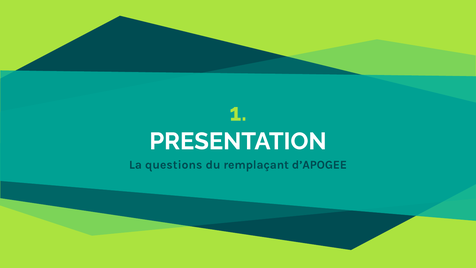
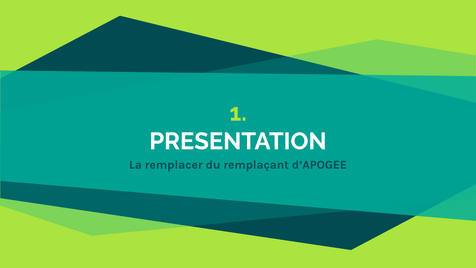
questions: questions -> remplacer (174, 165)
